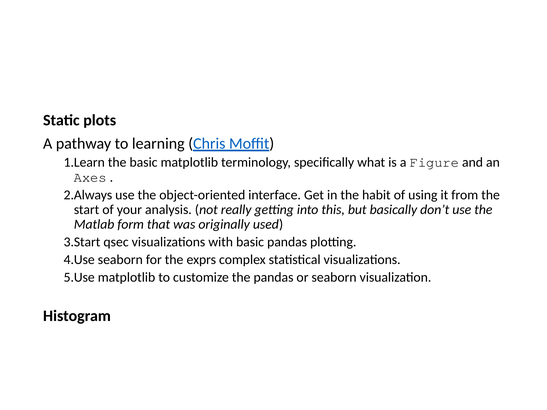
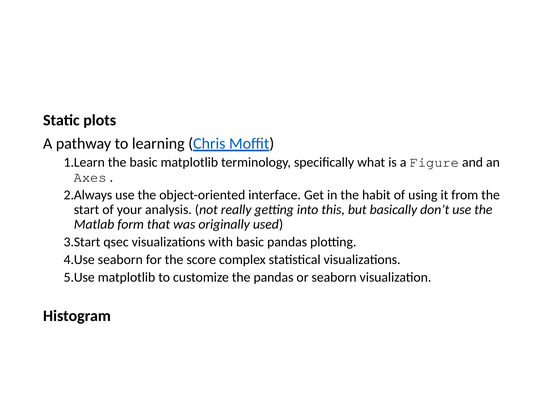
exprs: exprs -> score (201, 260)
